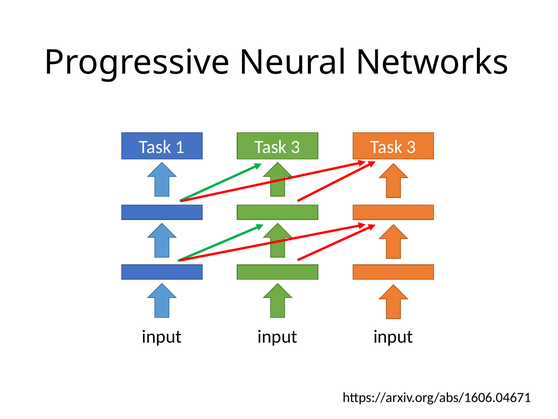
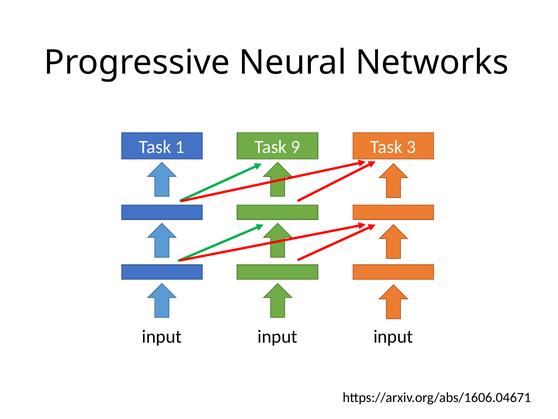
3: 3 -> 9 (296, 147)
